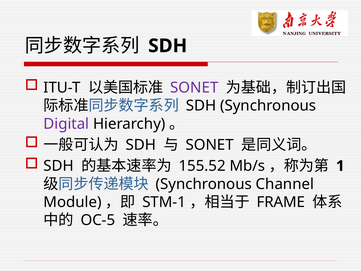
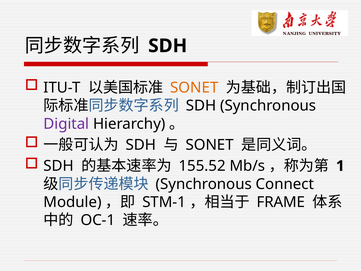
SONET colour: purple -> orange (194, 88)
Channel: Channel -> Connect (285, 184)
OC-5: OC-5 -> OC-1 (98, 220)
